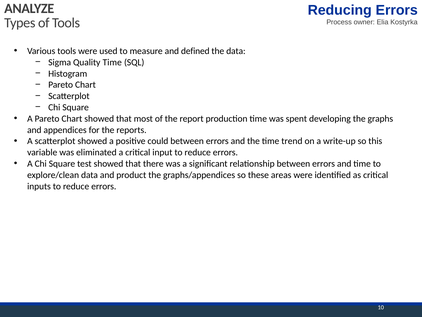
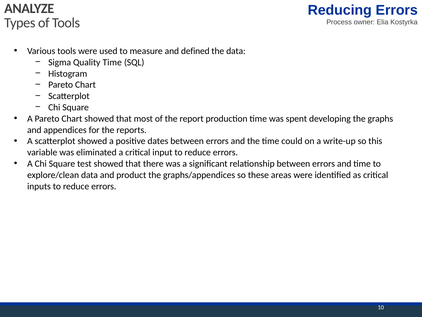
could: could -> dates (158, 141)
trend: trend -> could (292, 141)
